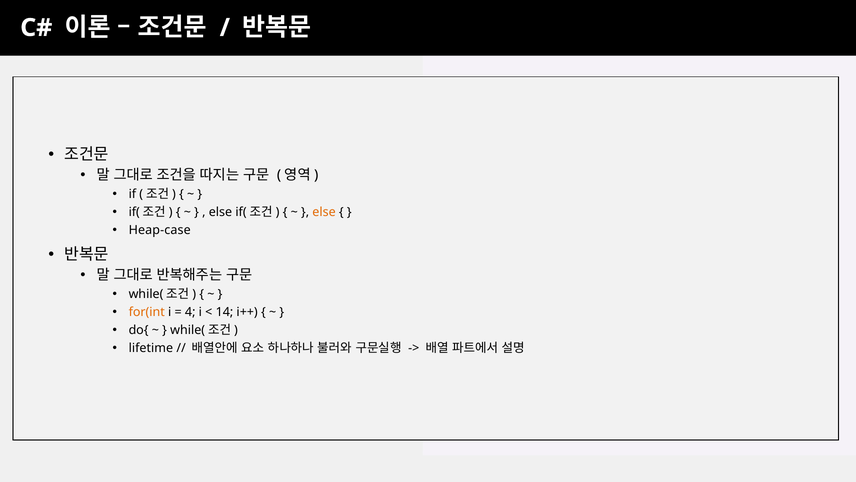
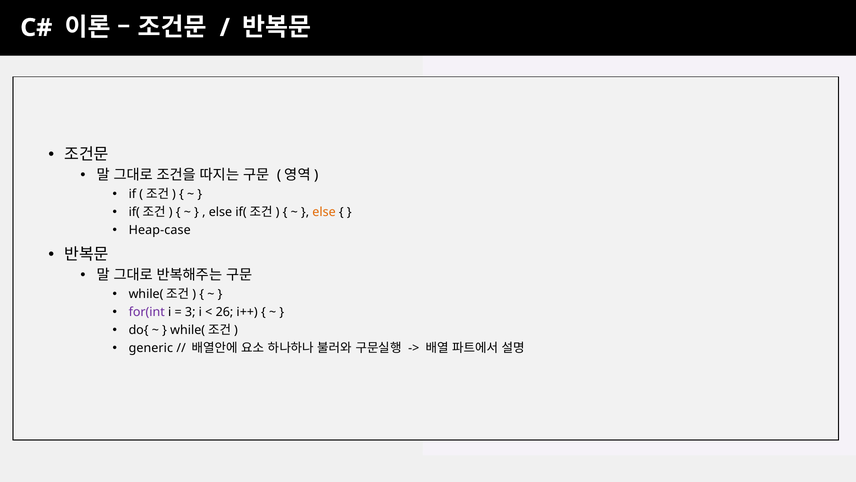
for(int colour: orange -> purple (147, 312)
4: 4 -> 3 (190, 312)
14: 14 -> 26 (224, 312)
lifetime: lifetime -> generic (151, 348)
